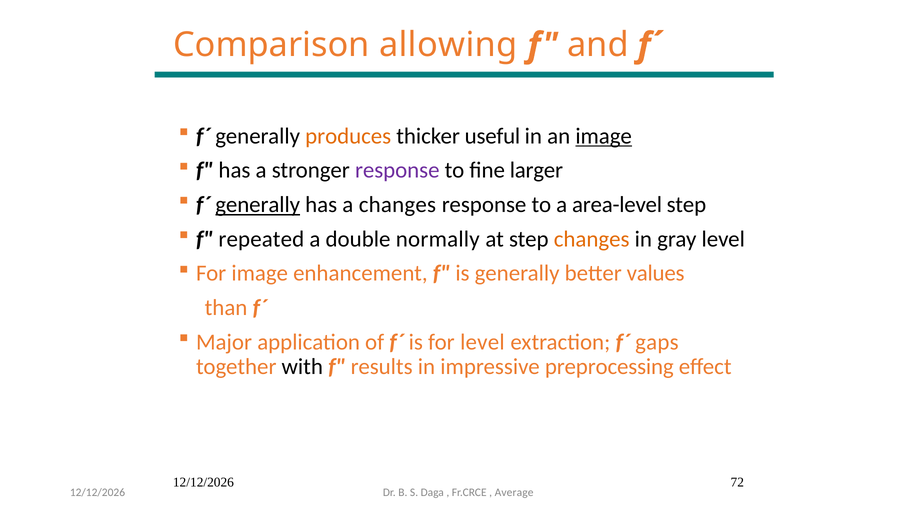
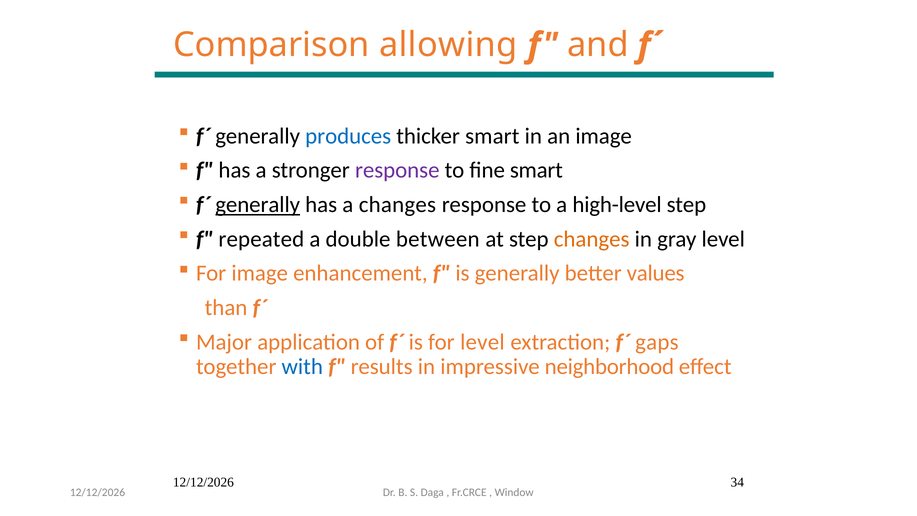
produces colour: orange -> blue (348, 136)
thicker useful: useful -> smart (492, 136)
image underline: present -> none (604, 136)
fine larger: larger -> smart (536, 170)
area-level: area-level -> high-level (617, 205)
normally: normally -> between (438, 239)
with colour: black -> blue (302, 367)
preprocessing: preprocessing -> neighborhood (609, 367)
72: 72 -> 34 (737, 482)
Average: Average -> Window (514, 492)
